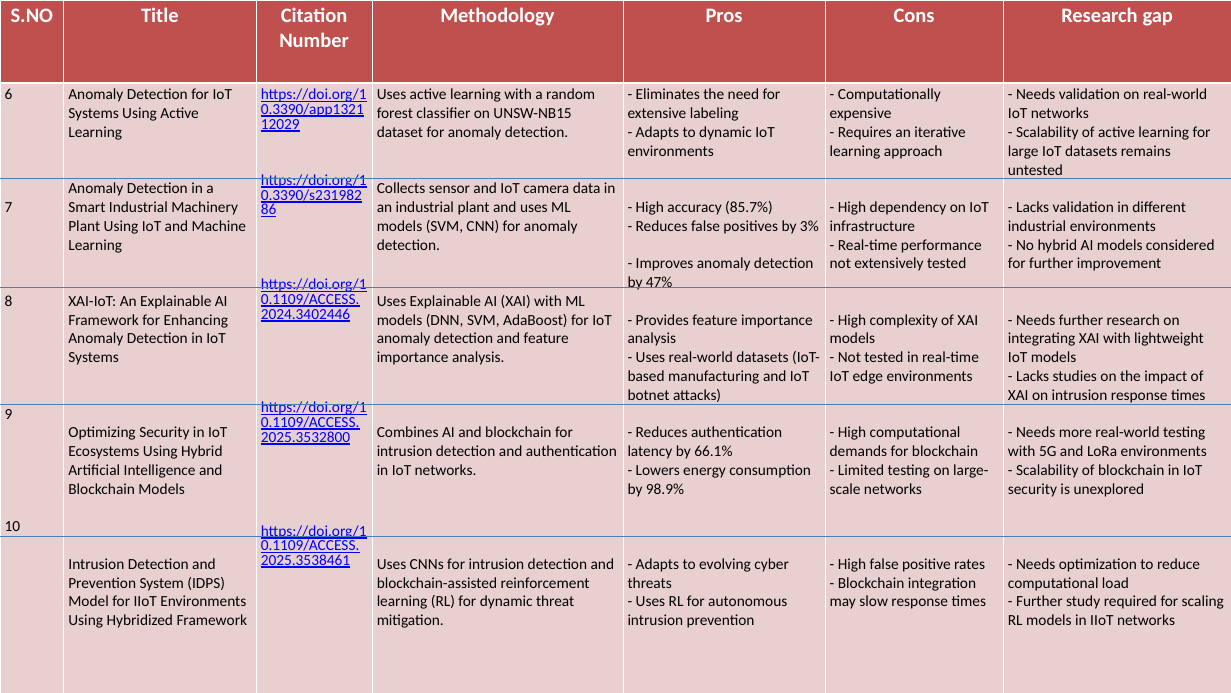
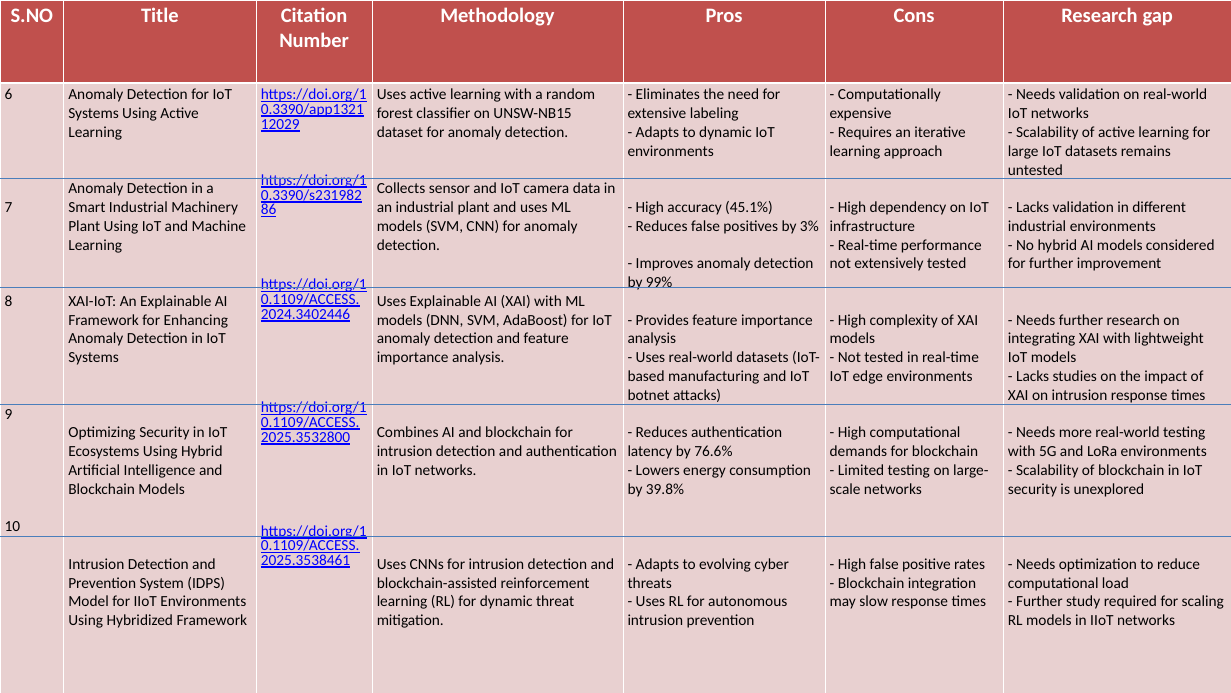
85.7%: 85.7% -> 45.1% (749, 207)
47%: 47% -> 99% (659, 282)
66.1%: 66.1% -> 76.6% (713, 451)
98.9%: 98.9% -> 39.8% (665, 489)
